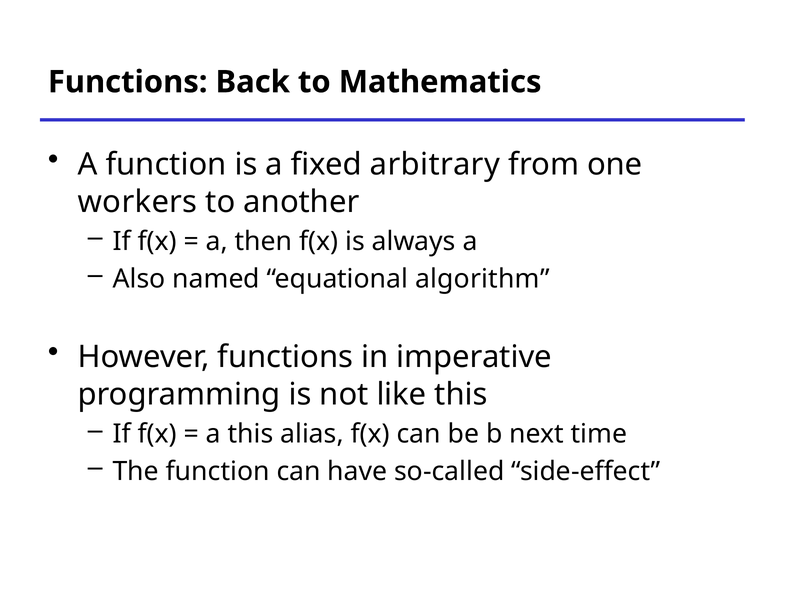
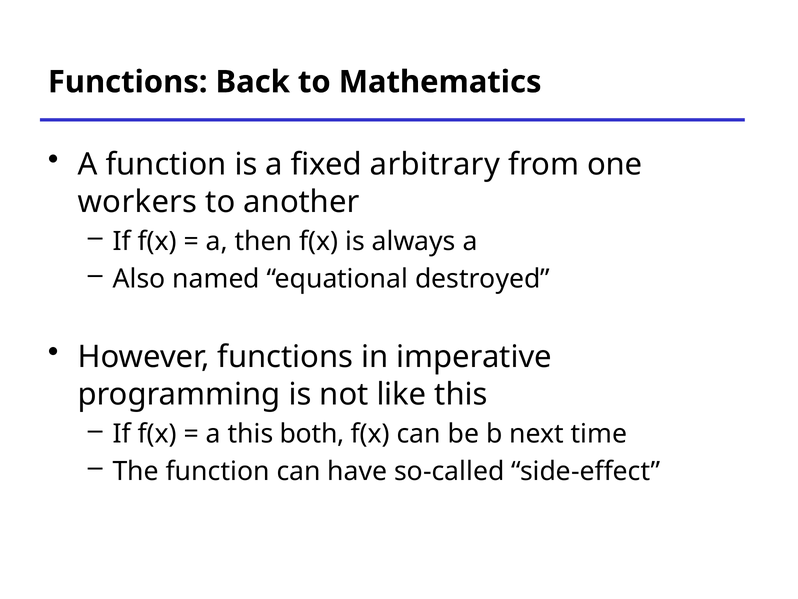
algorithm: algorithm -> destroyed (482, 279)
alias: alias -> both (312, 434)
